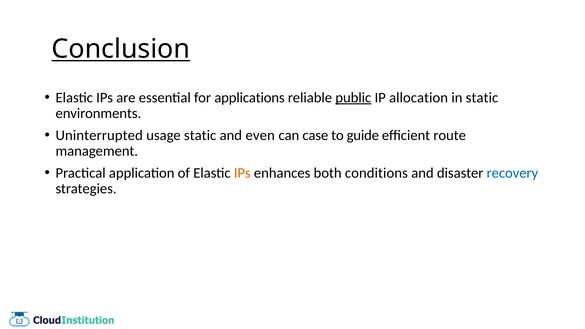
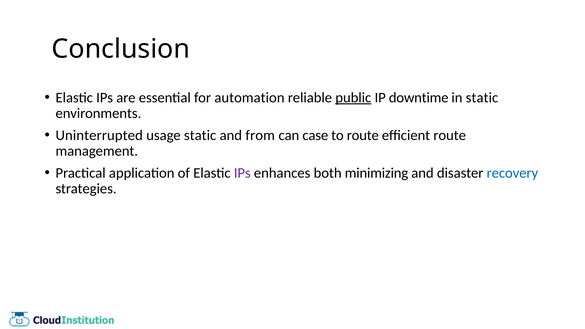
Conclusion underline: present -> none (121, 49)
applications: applications -> automation (249, 98)
allocation: allocation -> downtime (419, 98)
even: even -> from (260, 135)
to guide: guide -> route (363, 135)
IPs colour: orange -> purple (242, 173)
conditions: conditions -> minimizing (377, 173)
